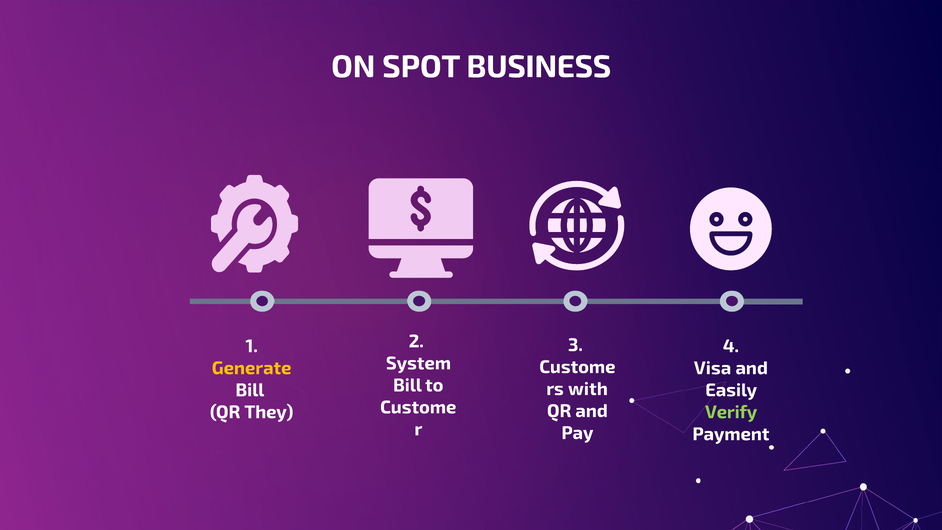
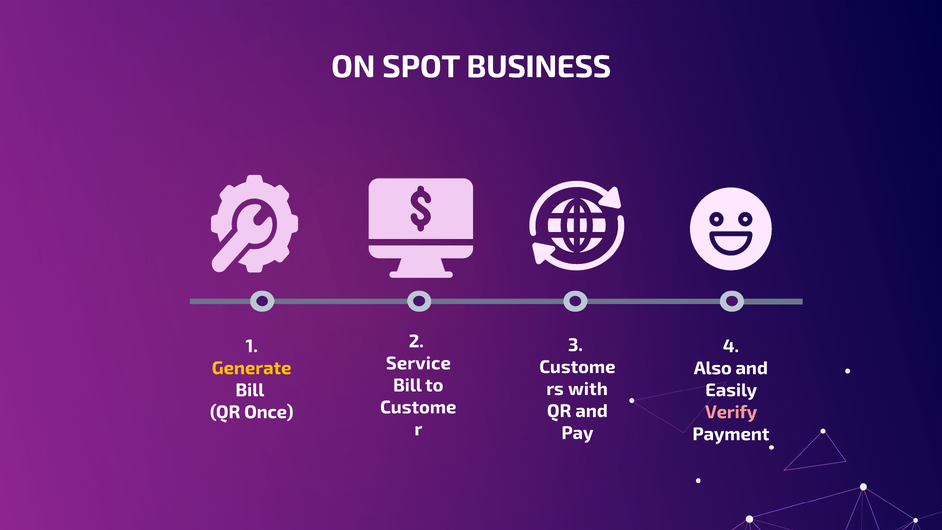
System: System -> Service (418, 363)
Visa: Visa -> Also (713, 368)
They: They -> Once (269, 412)
Verify colour: light green -> pink (731, 412)
